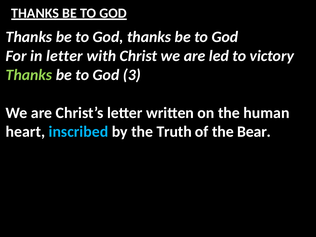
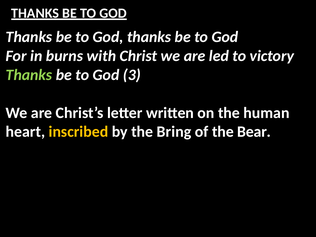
in letter: letter -> burns (64, 56)
inscribed colour: light blue -> yellow (78, 132)
Truth: Truth -> Bring (174, 132)
